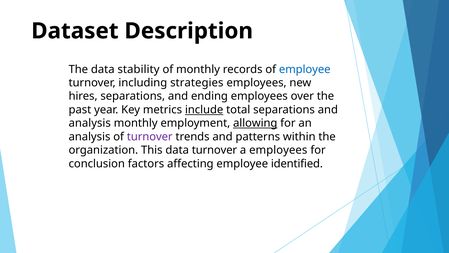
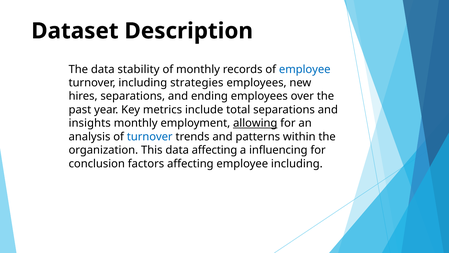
include underline: present -> none (204, 110)
analysis: analysis -> insights (90, 123)
turnover colour: purple -> blue (150, 137)
data turnover: turnover -> affecting (214, 150)
a employees: employees -> influencing (278, 150)
employee identified: identified -> including (297, 163)
